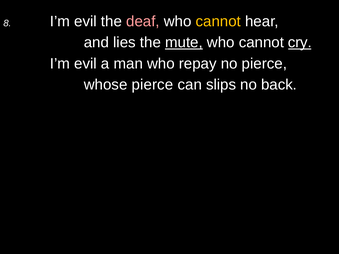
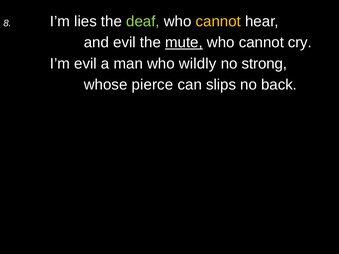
8 I’m evil: evil -> lies (86, 21)
deaf colour: pink -> light green (143, 21)
and lies: lies -> evil (124, 43)
cry underline: present -> none (300, 43)
repay: repay -> wildly (198, 64)
no pierce: pierce -> strong (264, 64)
